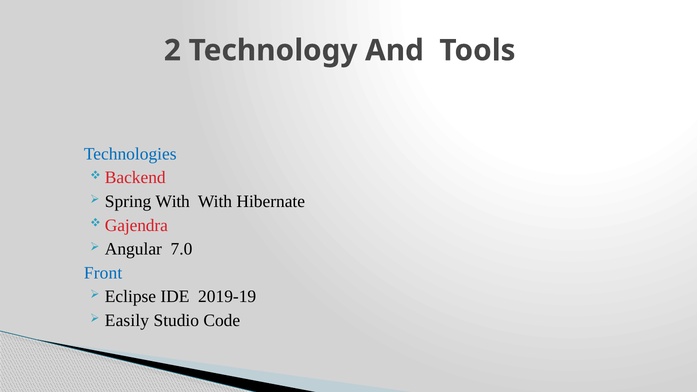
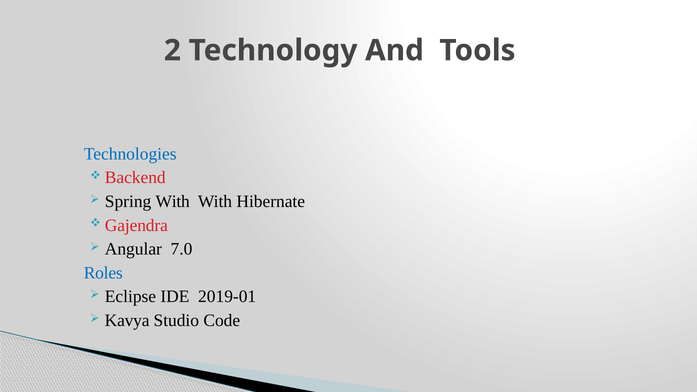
Front: Front -> Roles (103, 273)
2019-19: 2019-19 -> 2019-01 (227, 297)
Easily: Easily -> Kavya (127, 321)
